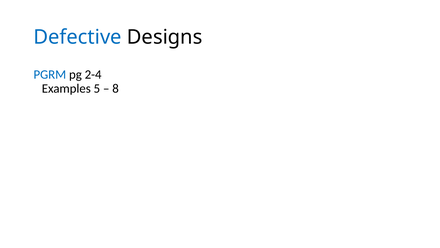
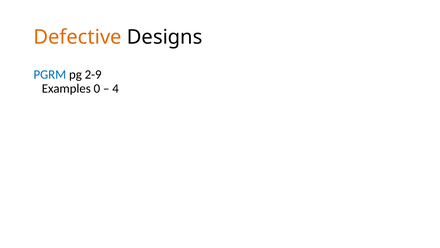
Defective colour: blue -> orange (78, 37)
2-4: 2-4 -> 2-9 (93, 74)
5: 5 -> 0 (97, 88)
8: 8 -> 4 (116, 88)
